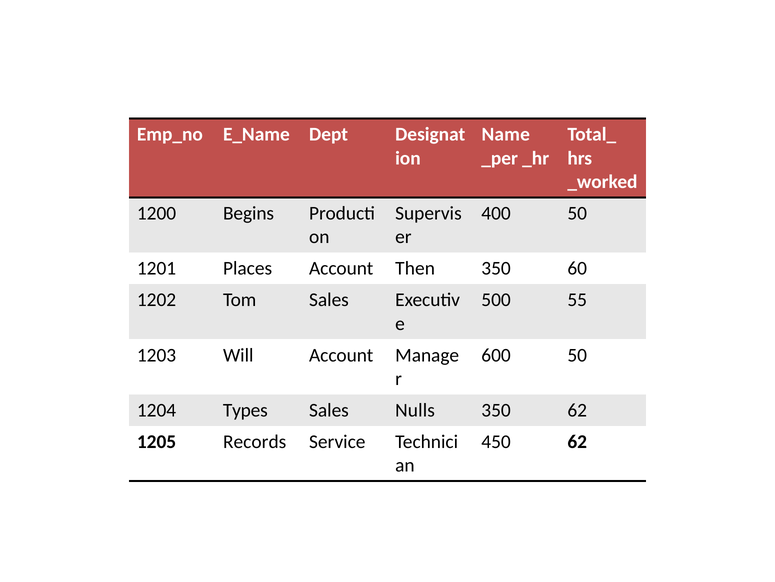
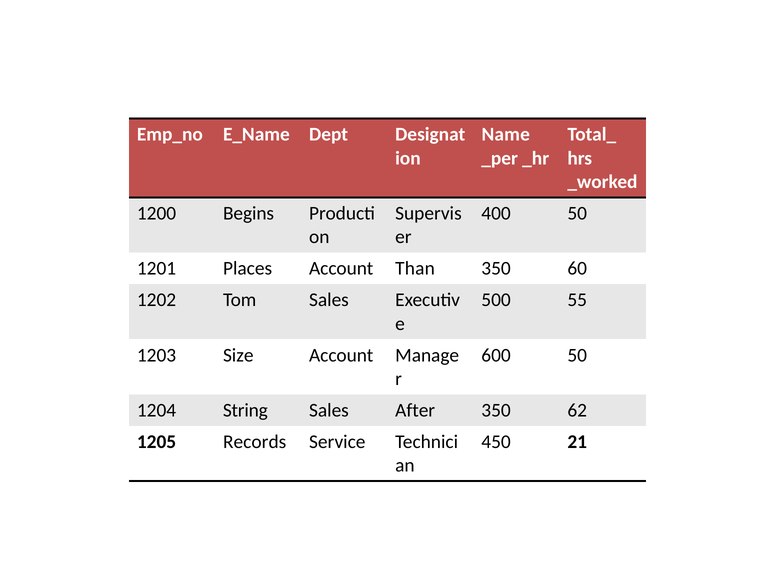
Then: Then -> Than (415, 268)
Will: Will -> Size (238, 355)
Types: Types -> String (245, 410)
Nulls: Nulls -> After (415, 410)
450 62: 62 -> 21 (577, 441)
